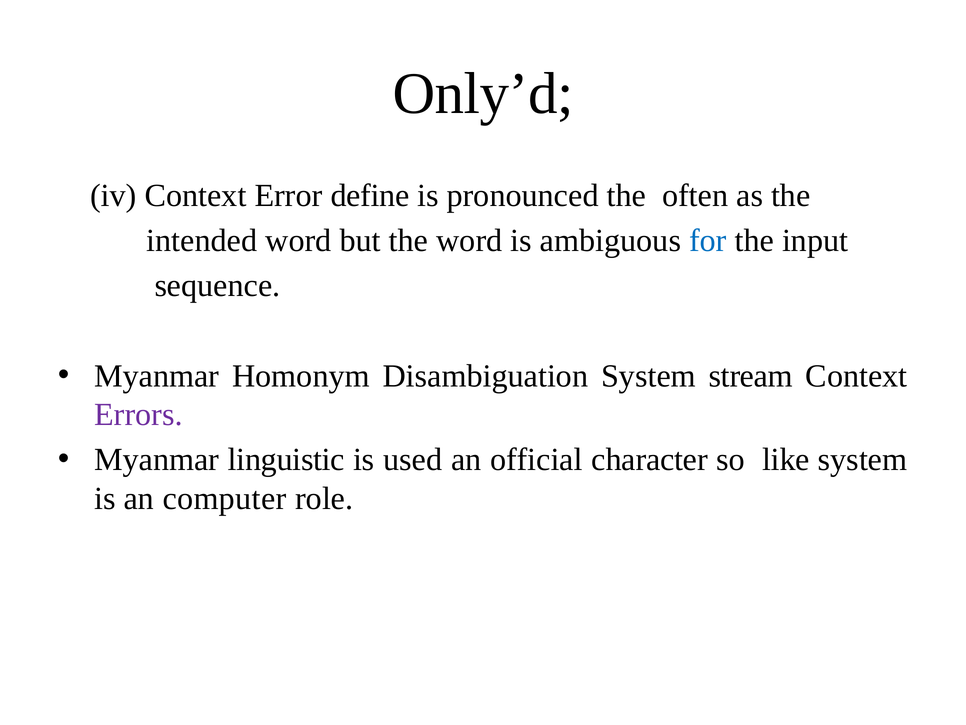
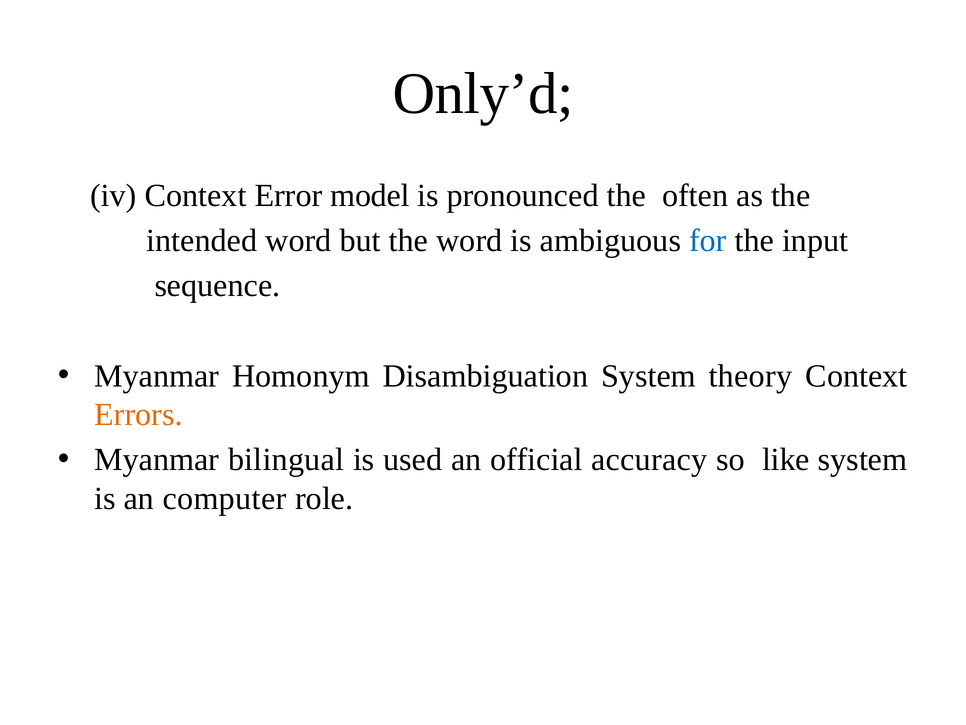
define: define -> model (370, 195)
stream: stream -> theory (751, 376)
Errors colour: purple -> orange (138, 414)
linguistic: linguistic -> bilingual (286, 459)
character: character -> accuracy (649, 459)
